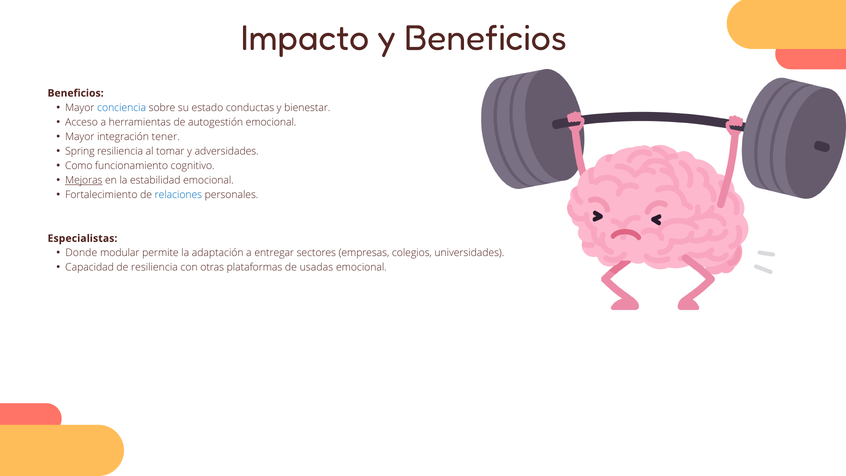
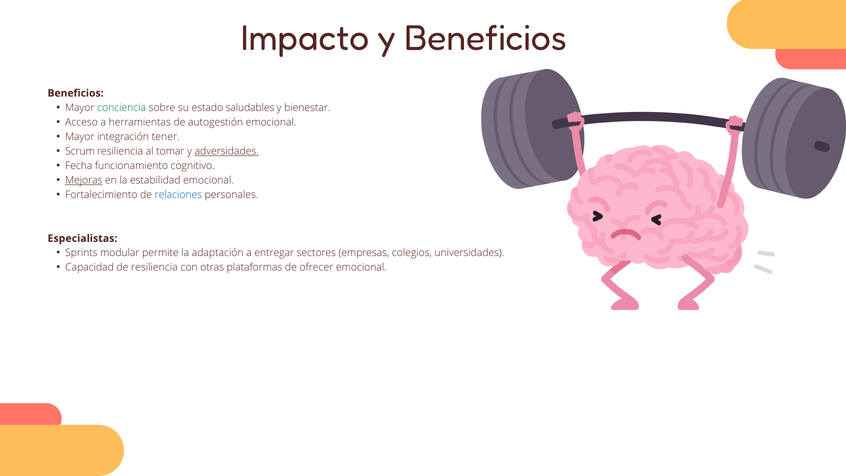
conciencia colour: blue -> green (122, 108)
conductas: conductas -> saludables (250, 108)
Spring: Spring -> Scrum (80, 151)
adversidades underline: none -> present (227, 151)
Como: Como -> Fecha (79, 166)
Donde: Donde -> Sprints (81, 253)
usadas: usadas -> ofrecer (316, 267)
